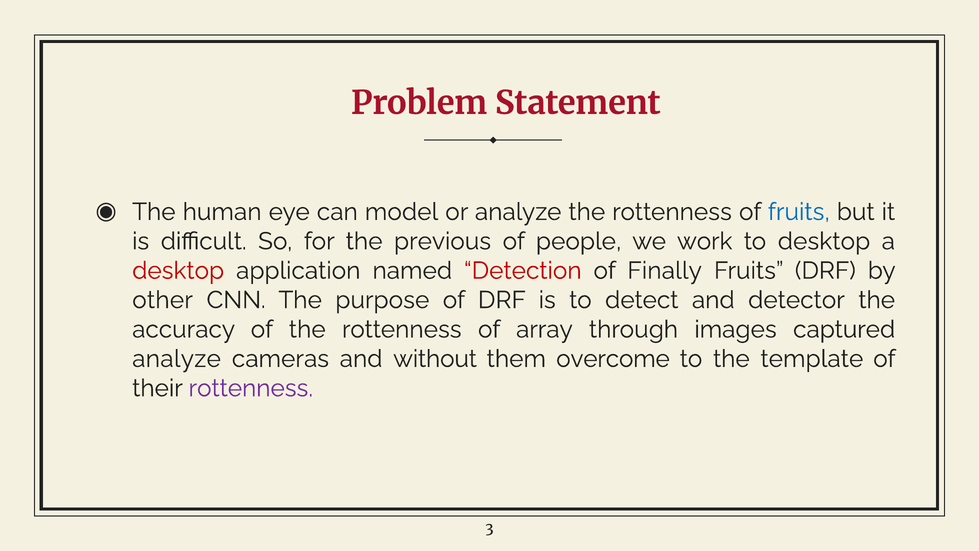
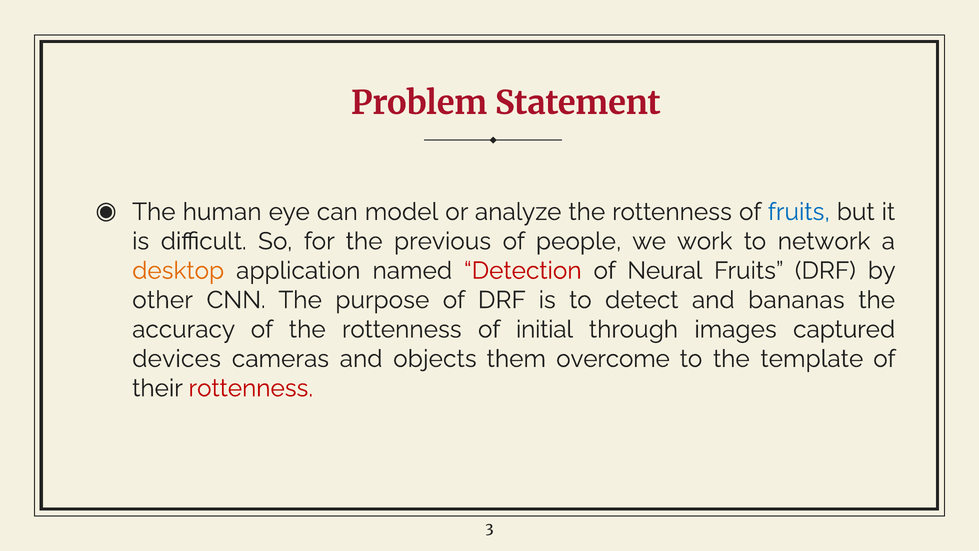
to desktop: desktop -> network (824, 241)
desktop colour: red -> orange (178, 271)
Finally: Finally -> Neural (665, 271)
detector: detector -> bananas (796, 300)
array: array -> initial (544, 329)
analyze: analyze -> devices (177, 359)
without: without -> objects (435, 359)
rottenness colour: purple -> red (251, 388)
